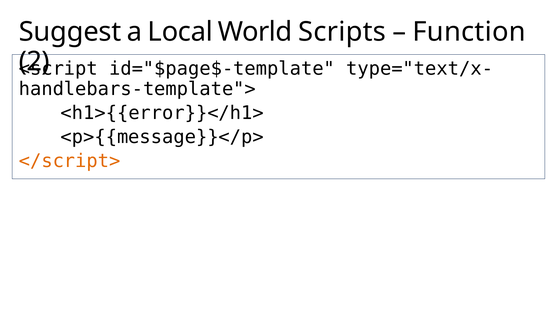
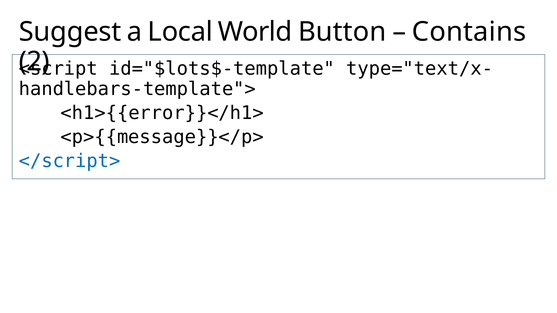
Scripts: Scripts -> Button (342, 32)
Function: Function -> Contains (469, 32)
id="$page$-template: id="$page$-template -> id="$lots$-template (222, 69)
</script> colour: orange -> blue (70, 161)
